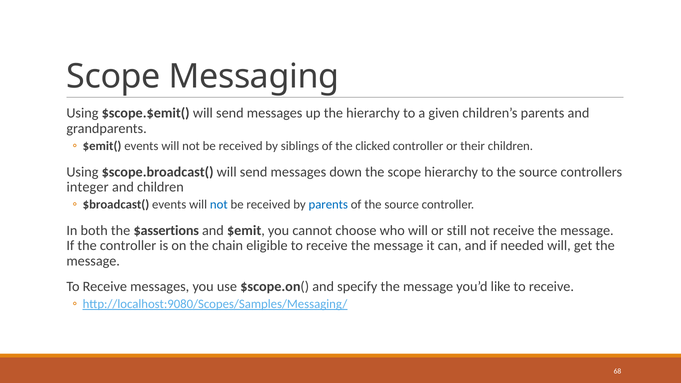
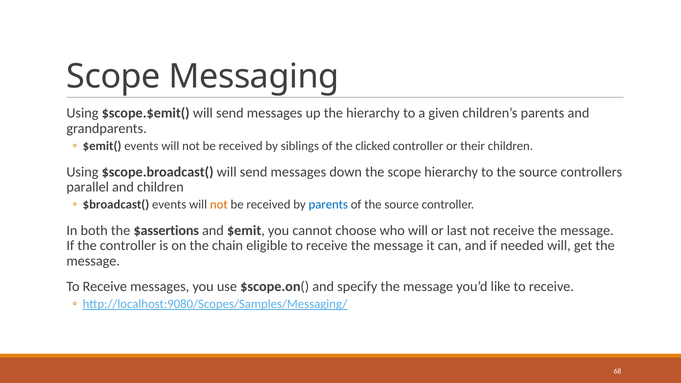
integer: integer -> parallel (88, 187)
not colour: blue -> orange (219, 205)
still: still -> last (457, 230)
